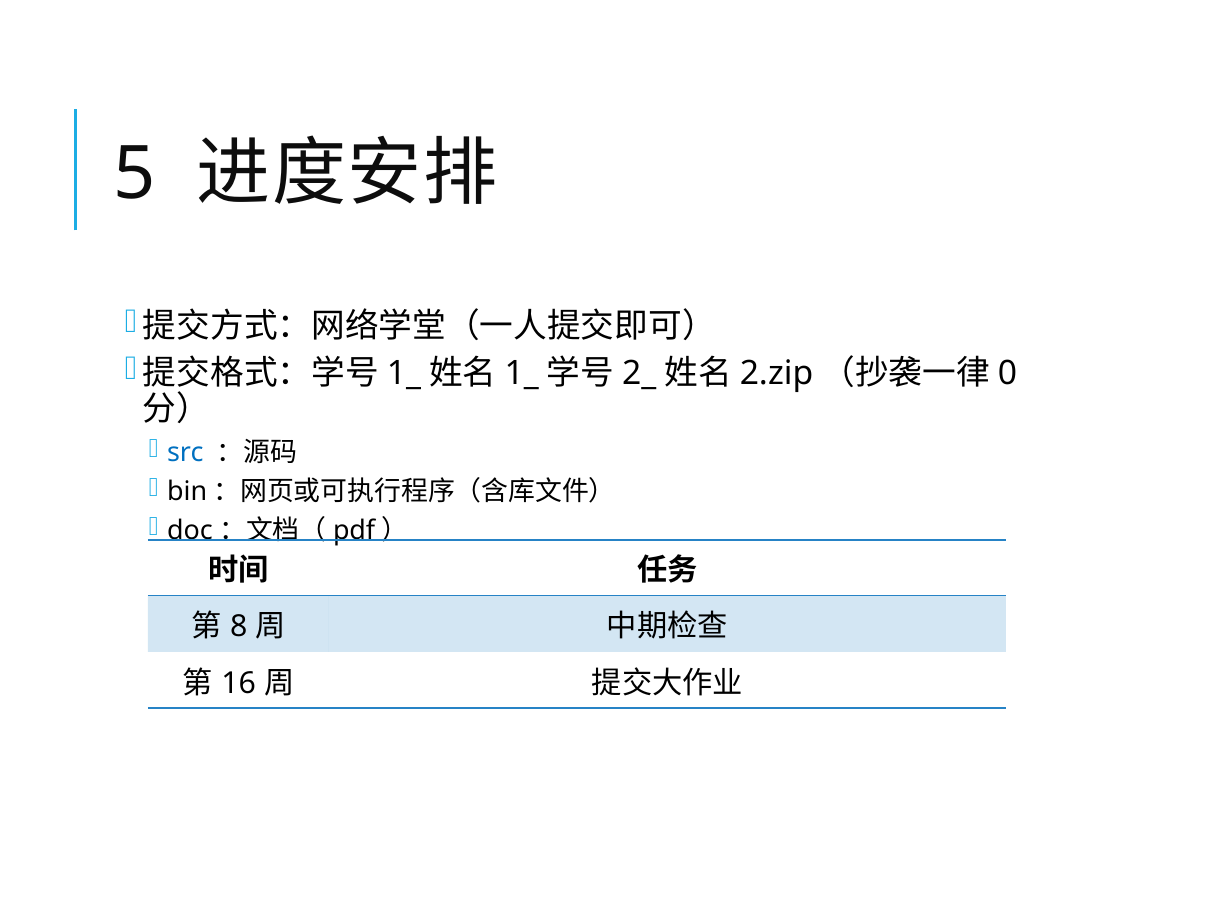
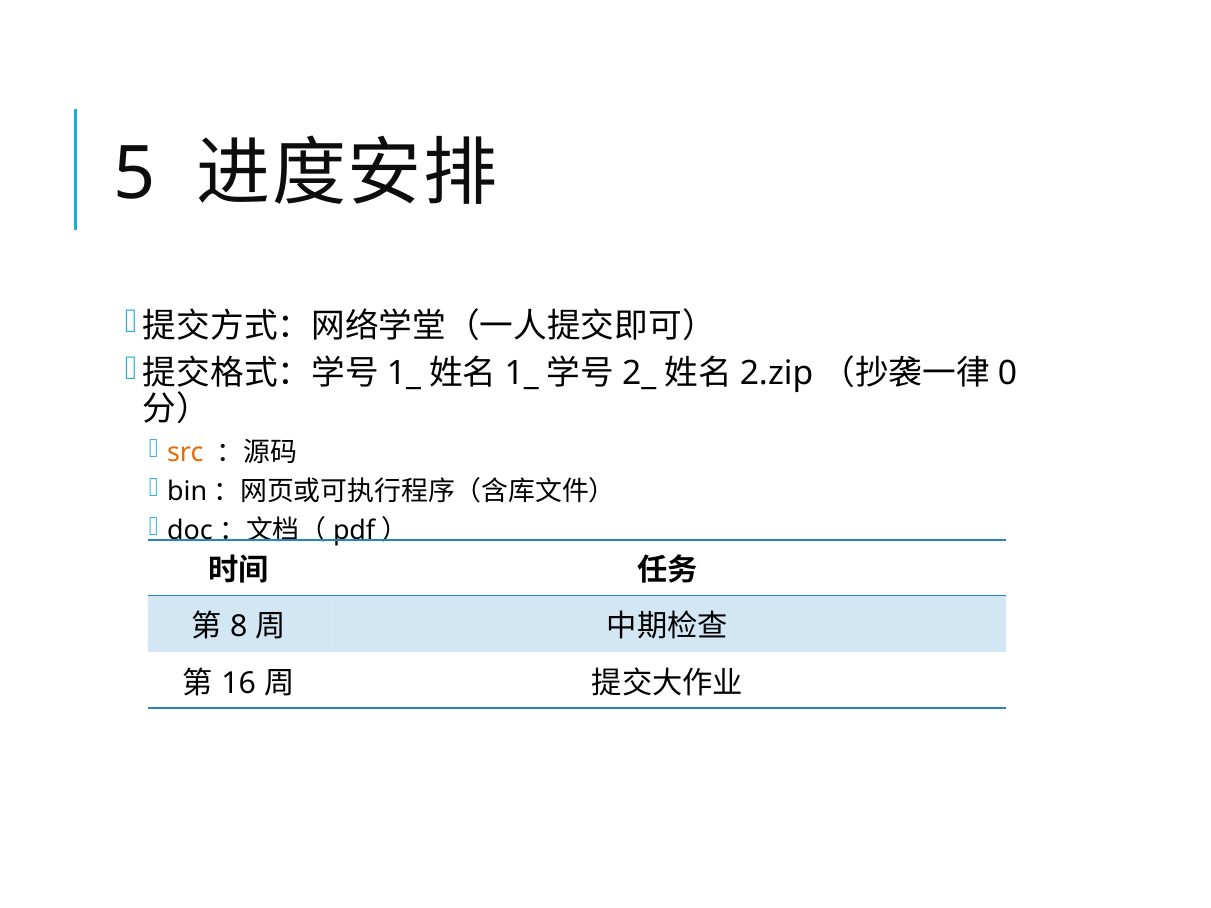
src colour: blue -> orange (185, 452)
